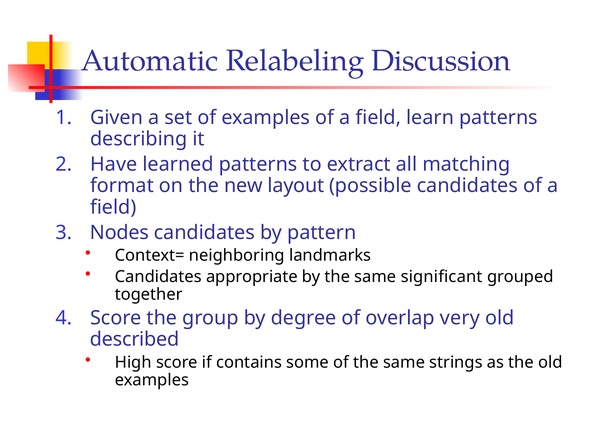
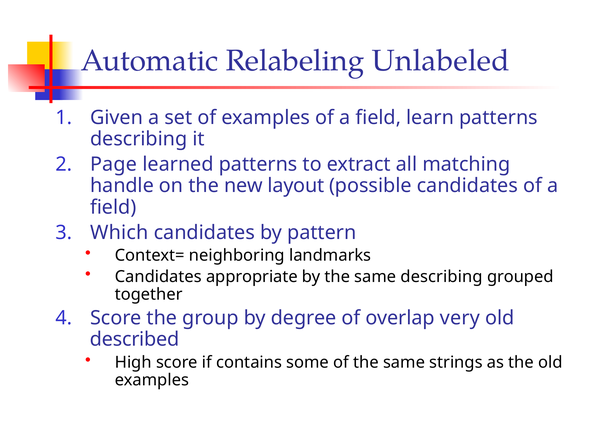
Discussion: Discussion -> Unlabeled (441, 60)
Have: Have -> Page (114, 164)
format: format -> handle (122, 186)
Nodes: Nodes -> Which (119, 232)
same significant: significant -> describing (442, 276)
